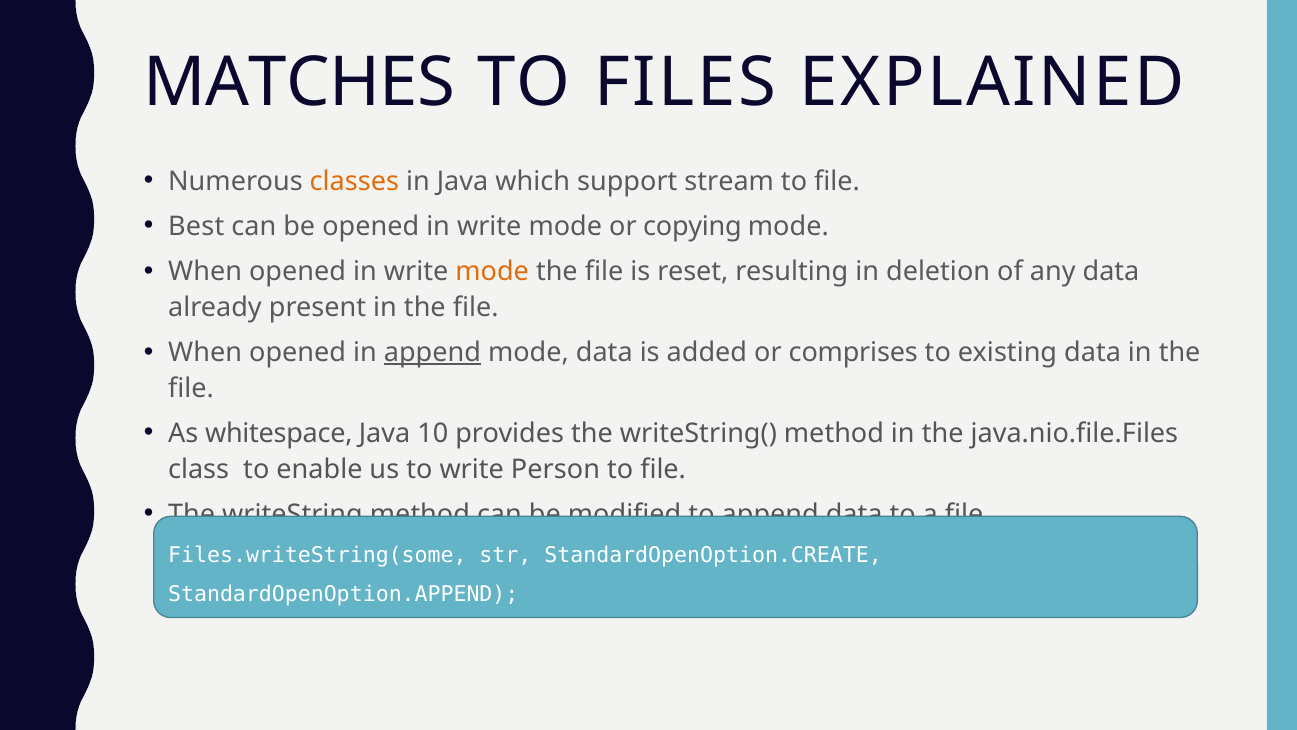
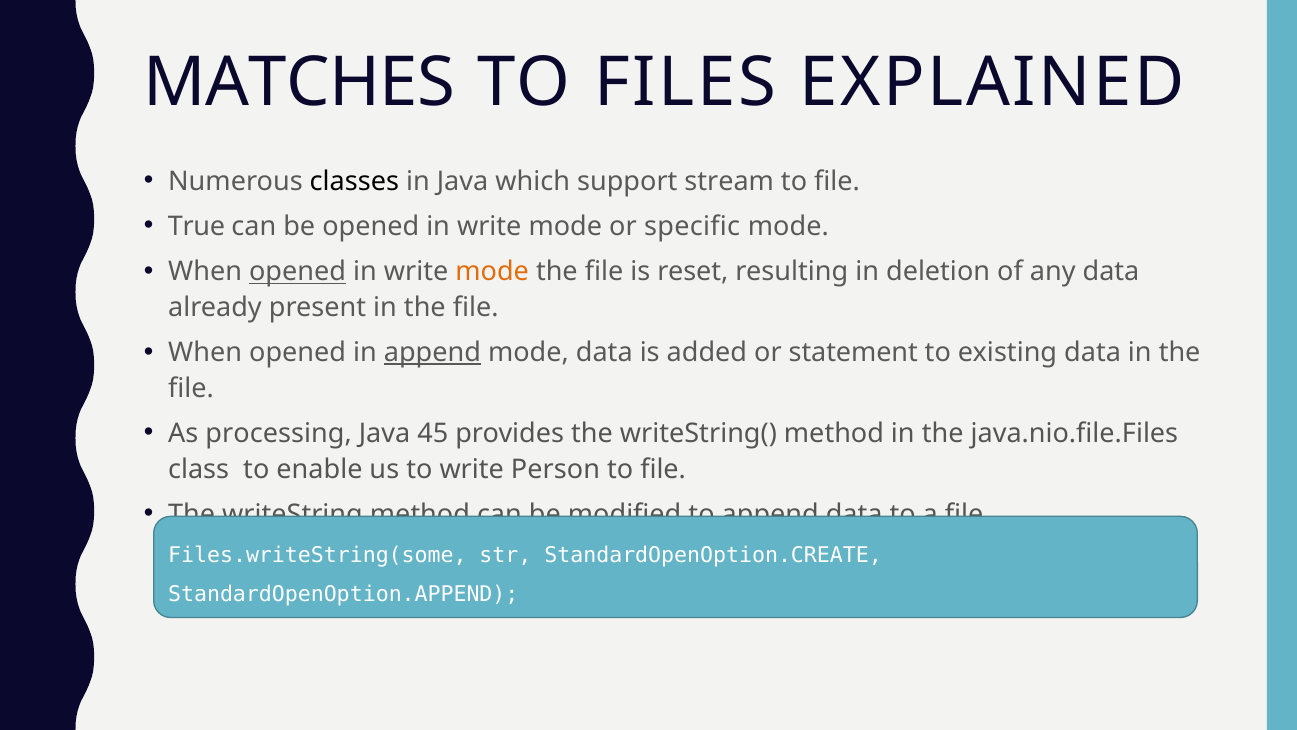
classes colour: orange -> black (354, 181)
Best: Best -> True (196, 226)
copying: copying -> specific (692, 226)
opened underline: none -> present (298, 272)
comprises: comprises -> statement (853, 352)
whitespace: whitespace -> processing (279, 433)
10: 10 -> 45 (433, 433)
